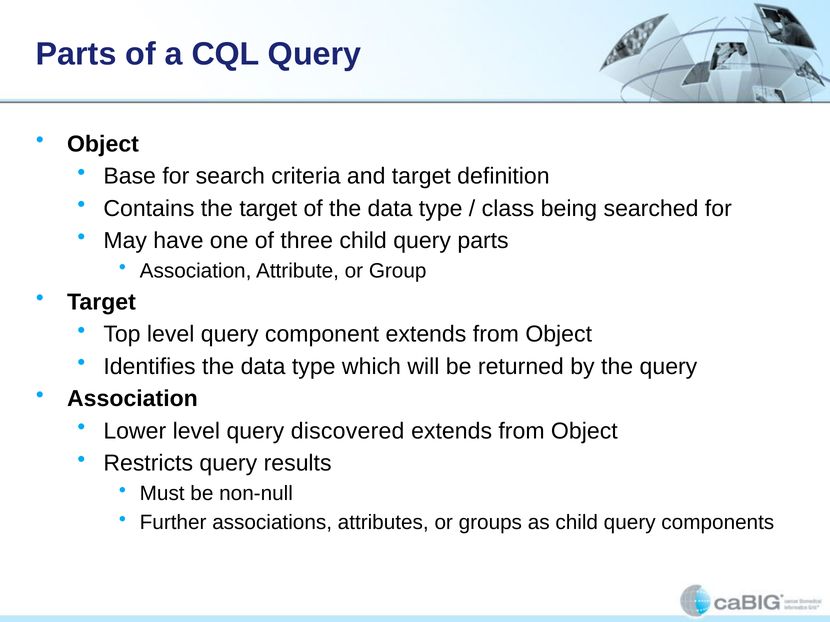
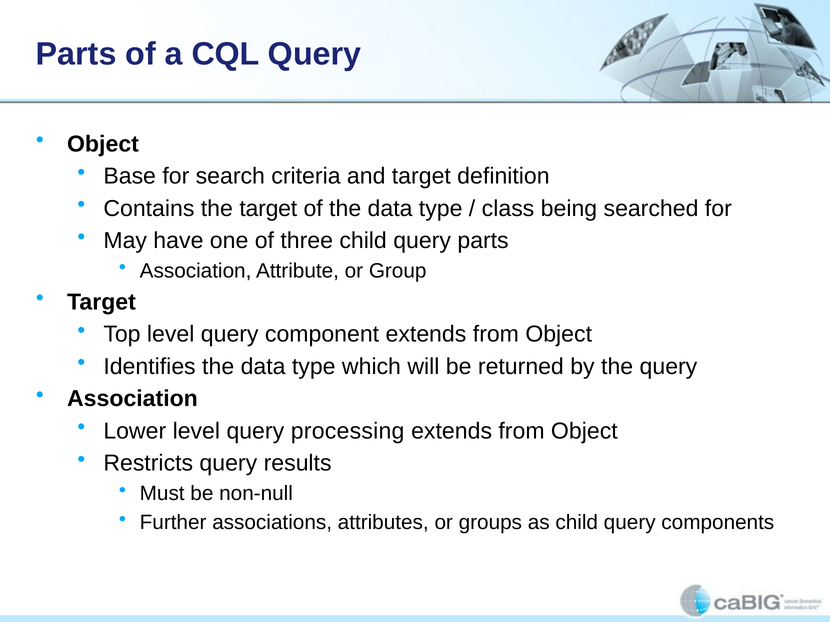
discovered: discovered -> processing (348, 431)
